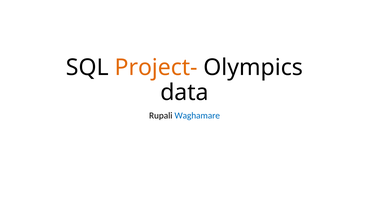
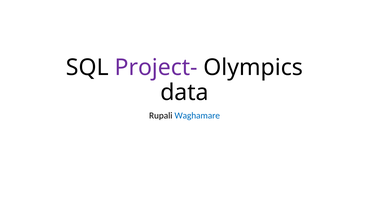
Project- colour: orange -> purple (156, 67)
